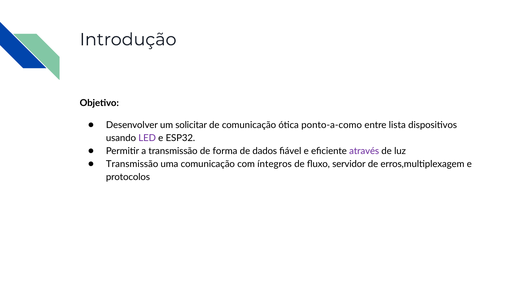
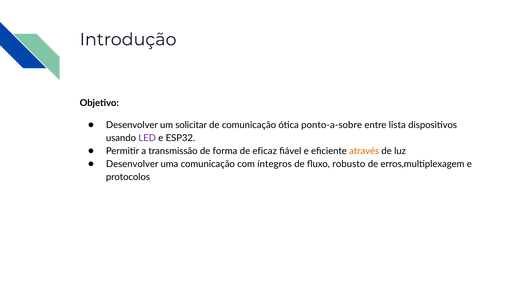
ponto-a-como: ponto-a-como -> ponto-a-sobre (332, 125)
dados: dados -> eficaz (265, 151)
através colour: purple -> orange (364, 151)
Transmissão: Transmissão -> Desenvolver (132, 164)
servidor: servidor -> robusto (349, 164)
